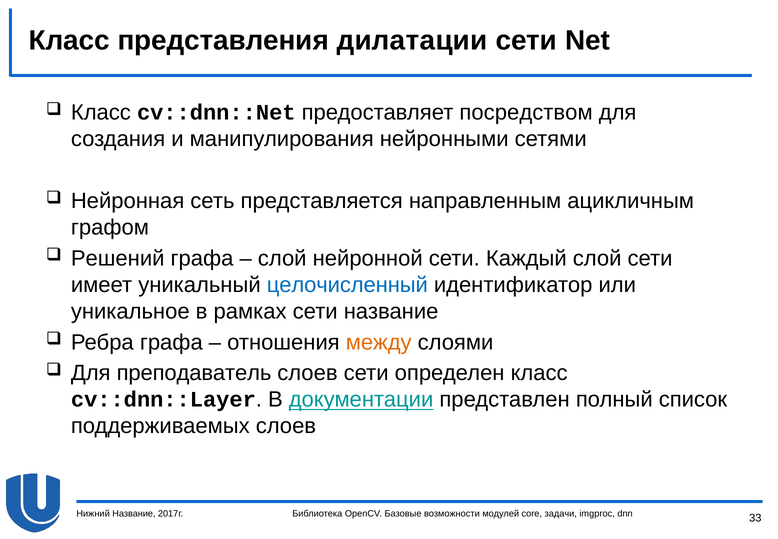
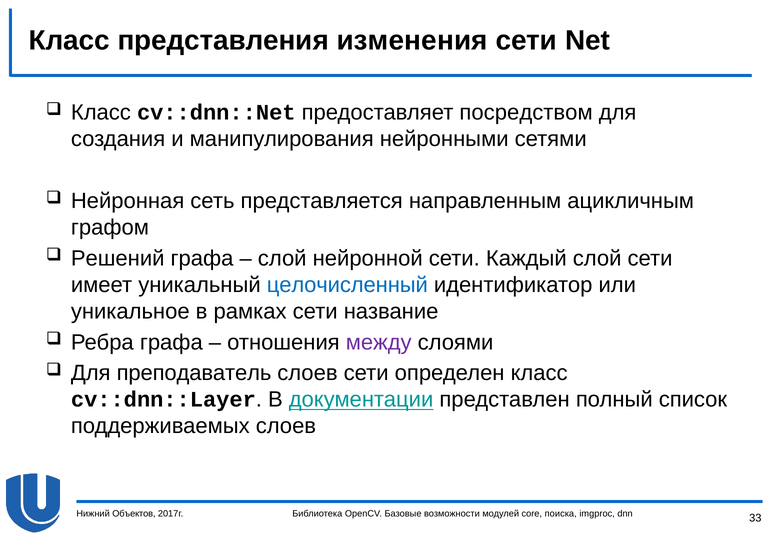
дилатации: дилатации -> изменения (412, 40)
между colour: orange -> purple (379, 342)
Нижний Название: Название -> Объектов (134, 513)
задачи: задачи -> поиска (561, 513)
